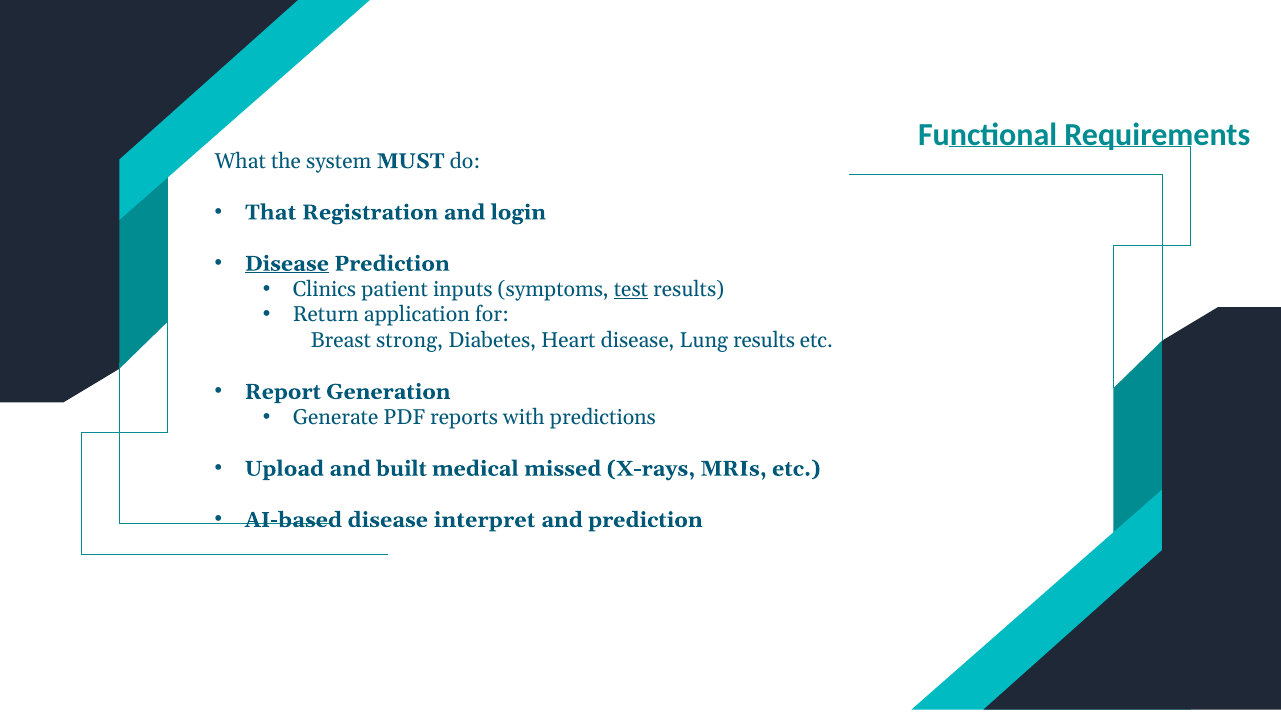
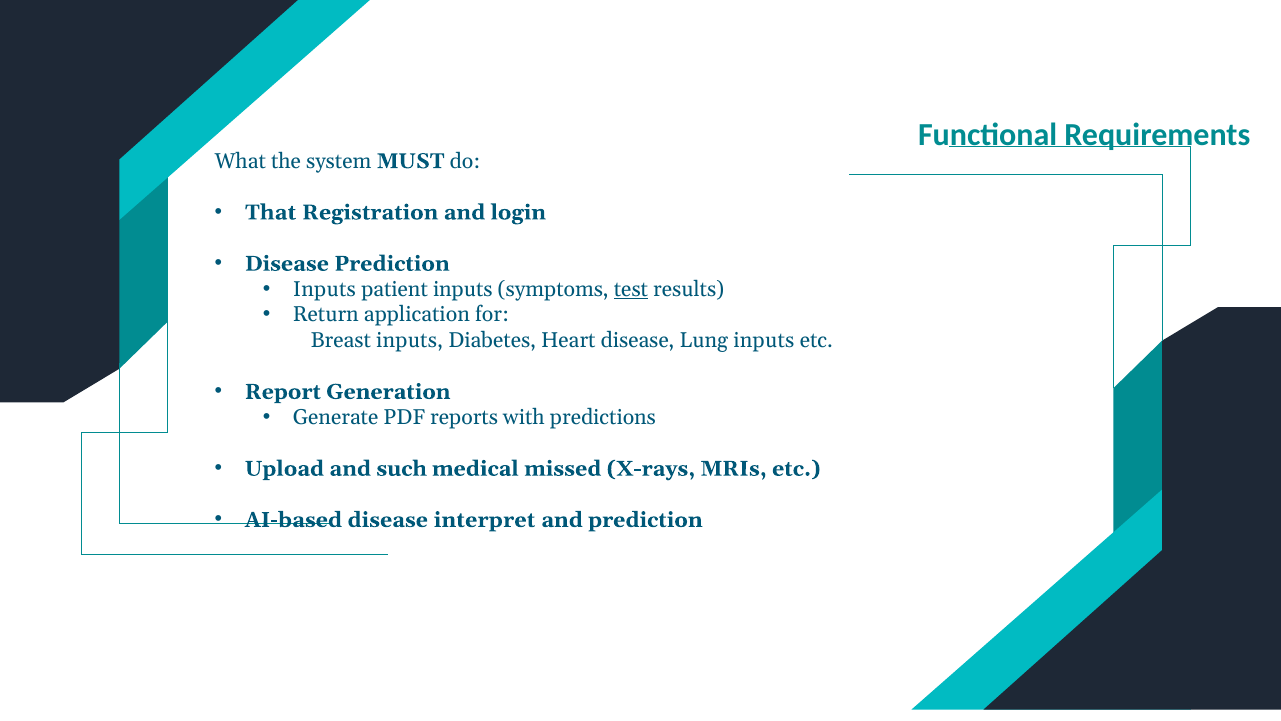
Disease underline: present -> none (287, 263)
Clinics: Clinics -> Inputs (324, 289)
Breast strong: strong -> inputs (410, 340)
Lung results: results -> inputs (764, 340)
built: built -> such (402, 468)
